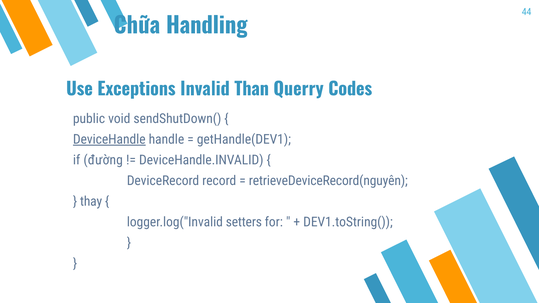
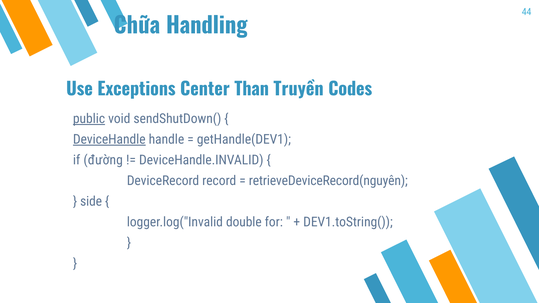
Invalid: Invalid -> Center (205, 89)
Querry: Querry -> Truyền (298, 89)
public underline: none -> present (89, 119)
thay: thay -> side (91, 201)
setters: setters -> double (244, 222)
